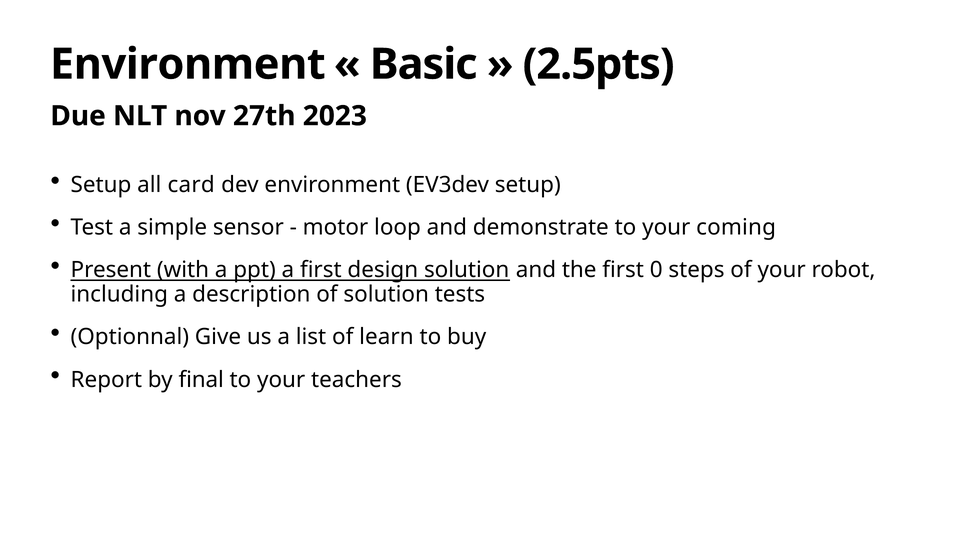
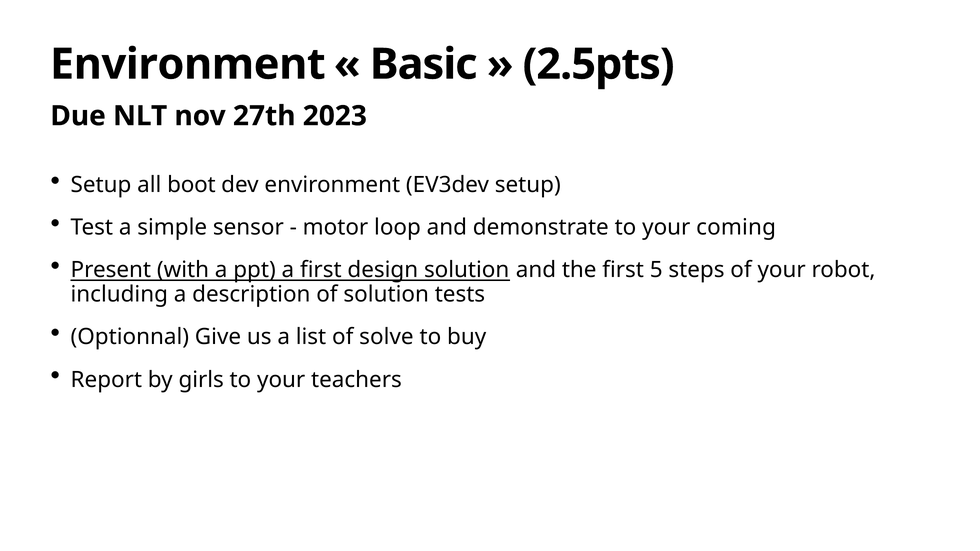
card: card -> boot (191, 185)
0: 0 -> 5 (656, 270)
learn: learn -> solve (386, 337)
final: final -> girls (201, 380)
